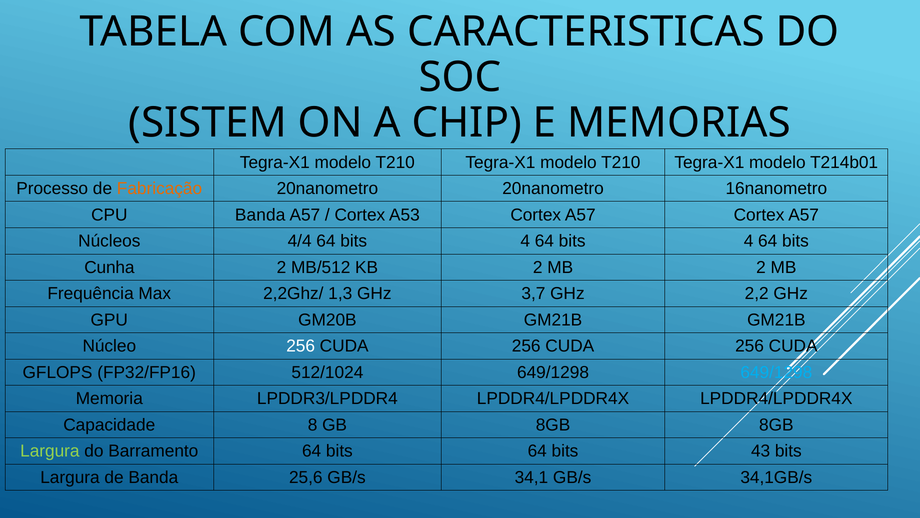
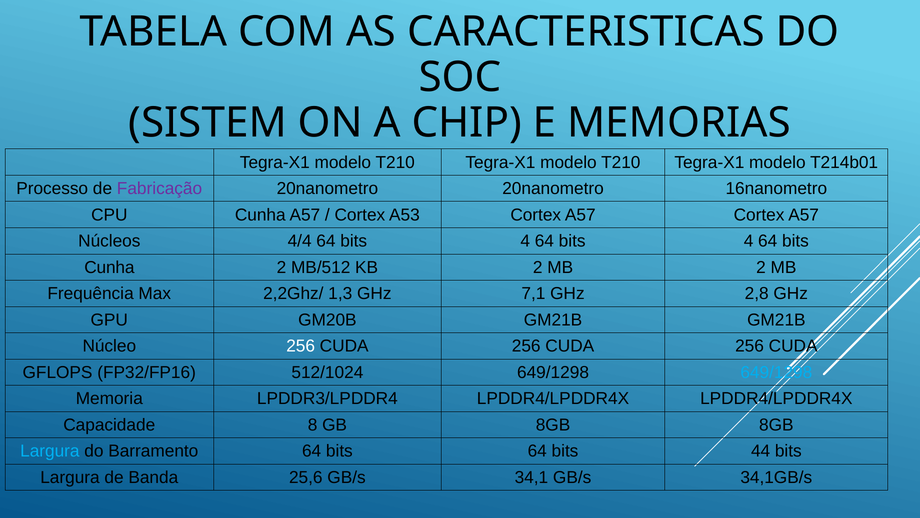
Fabricação colour: orange -> purple (160, 188)
CPU Banda: Banda -> Cunha (260, 215)
3,7: 3,7 -> 7,1 (533, 293)
2,2: 2,2 -> 2,8 (757, 293)
Largura colour: light green -> light blue (50, 451)
43: 43 -> 44 (761, 451)
